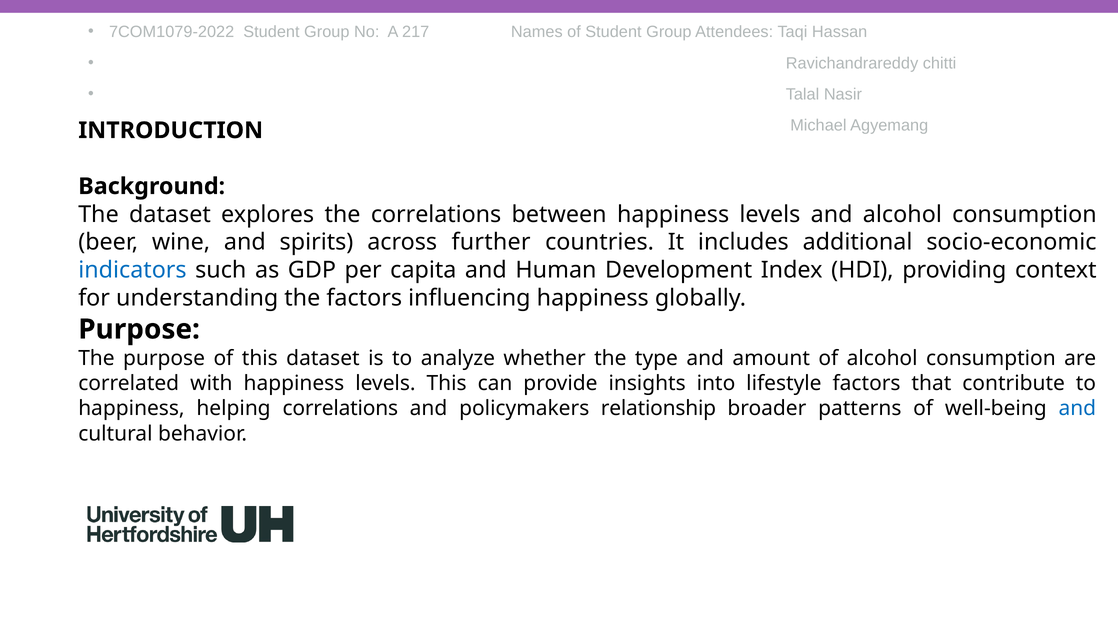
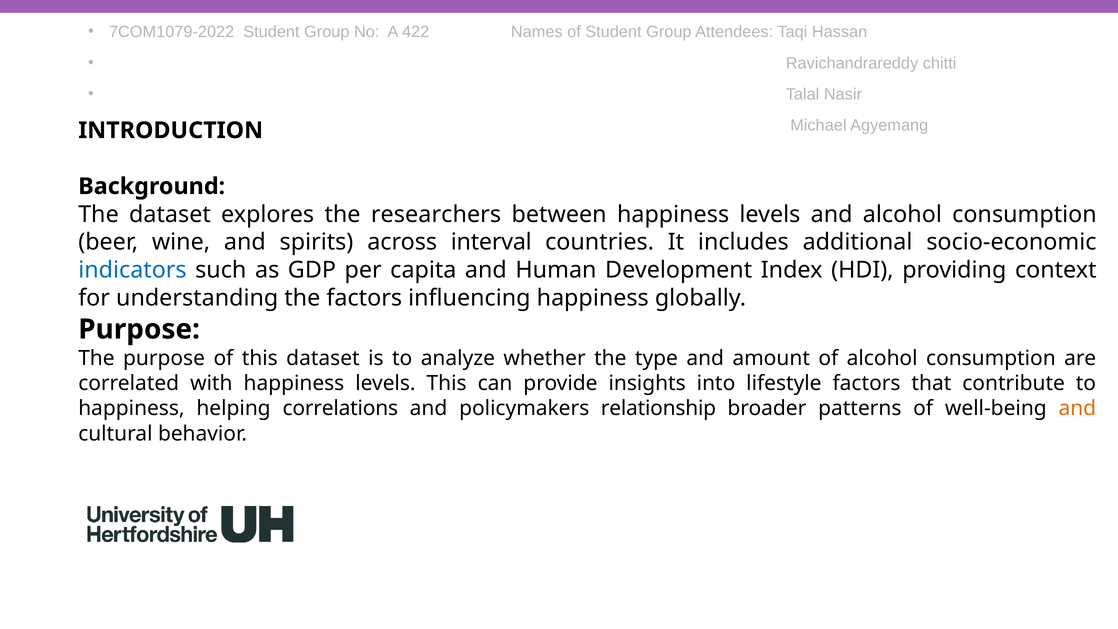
217: 217 -> 422 (416, 32)
the correlations: correlations -> researchers (436, 214)
further: further -> interval (491, 242)
and colour: blue -> orange (1077, 408)
